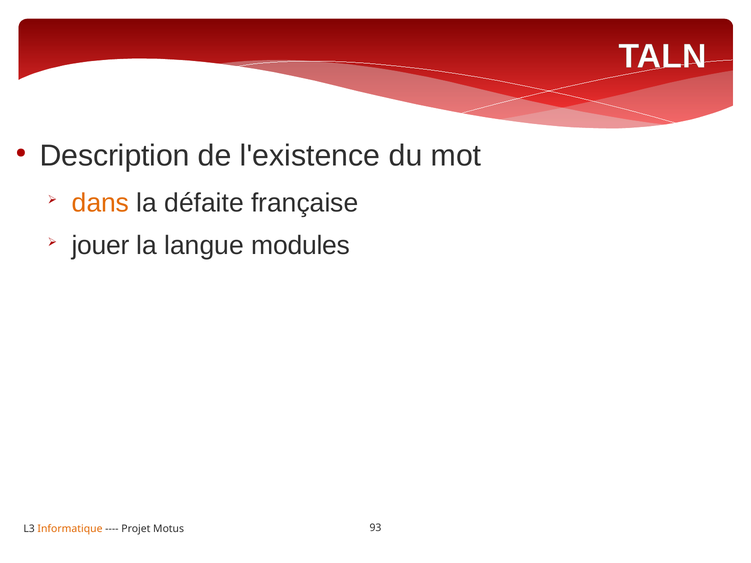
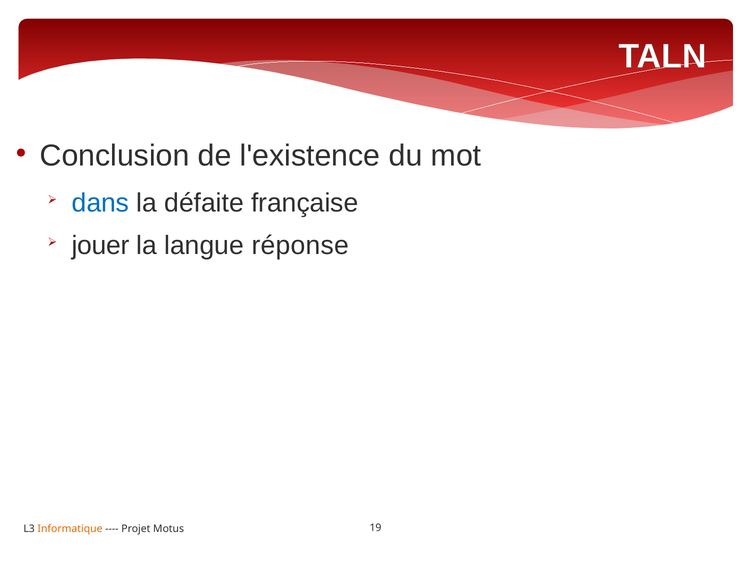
Description: Description -> Conclusion (115, 156)
dans colour: orange -> blue (101, 203)
modules: modules -> réponse (300, 246)
93: 93 -> 19 (375, 528)
